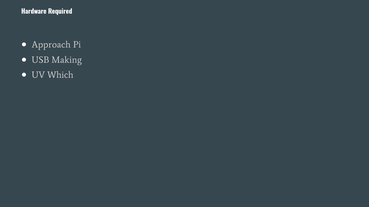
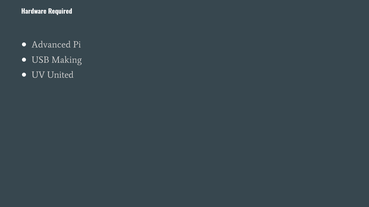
Approach: Approach -> Advanced (51, 45)
Which: Which -> United (60, 75)
